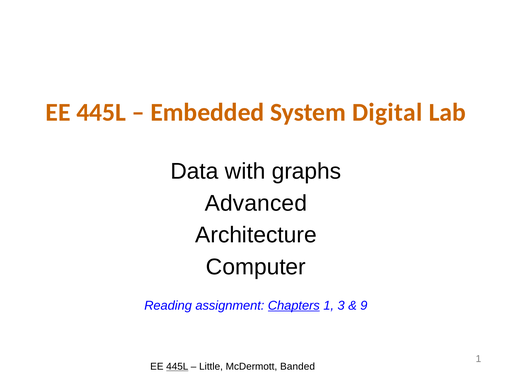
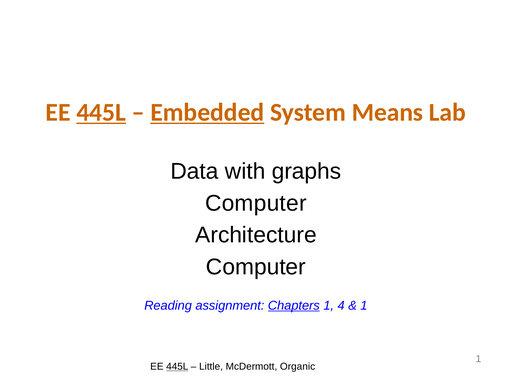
445L underline: none -> present (101, 112)
Embedded underline: none -> present (207, 112)
Digital: Digital -> Means (387, 112)
Advanced: Advanced -> Computer (256, 203)
3: 3 -> 4 (341, 305)
9: 9 -> 1 (364, 305)
Banded: Banded -> Organic (298, 367)
